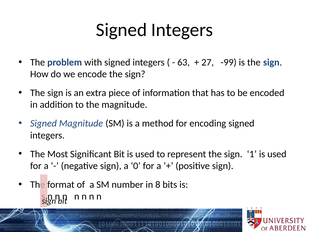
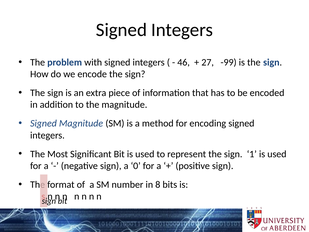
63: 63 -> 46 (184, 62)
